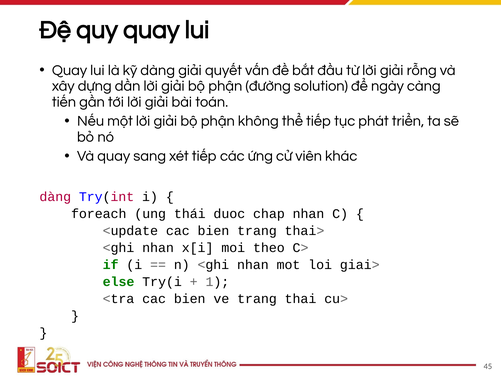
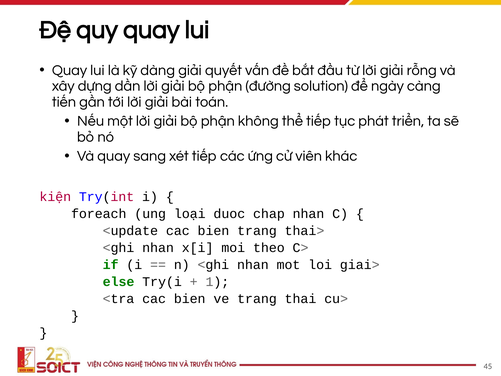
dàng: dàng -> kiện (55, 197)
thái: thái -> loại (190, 214)
